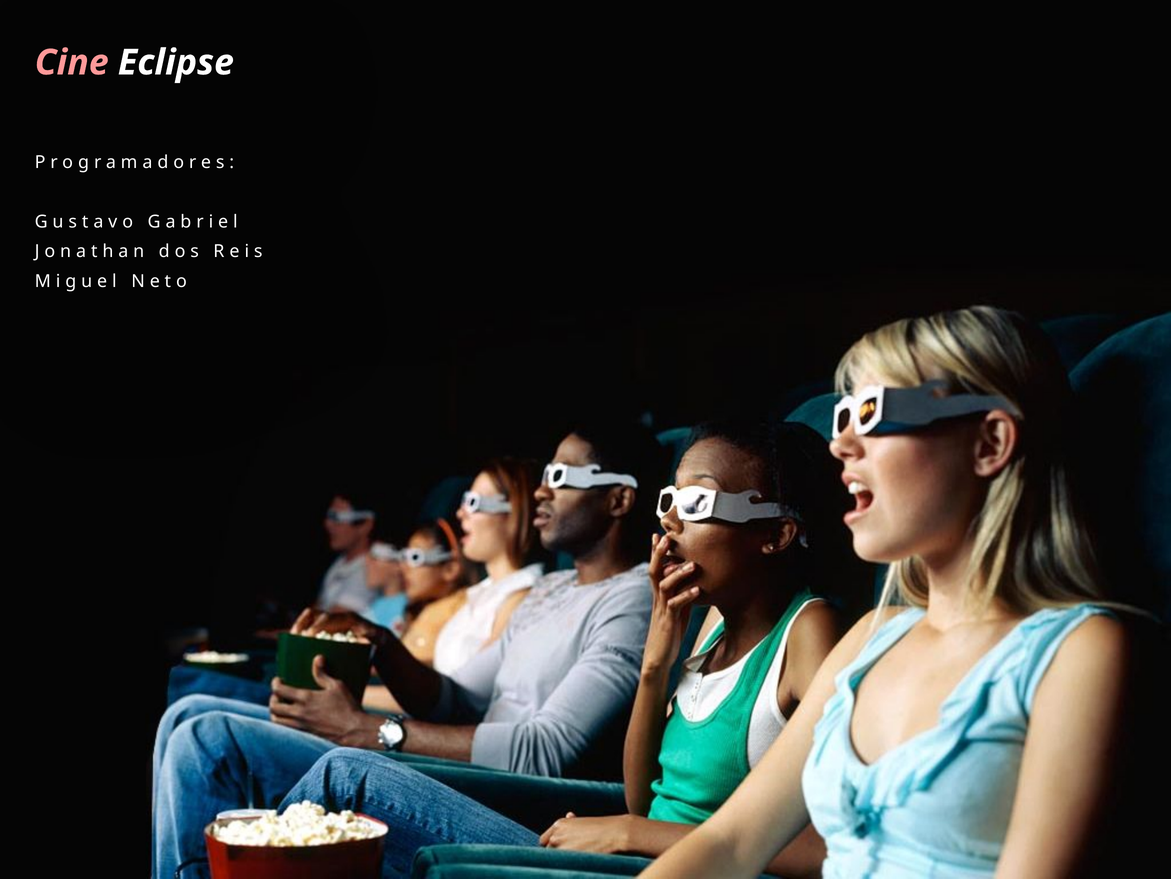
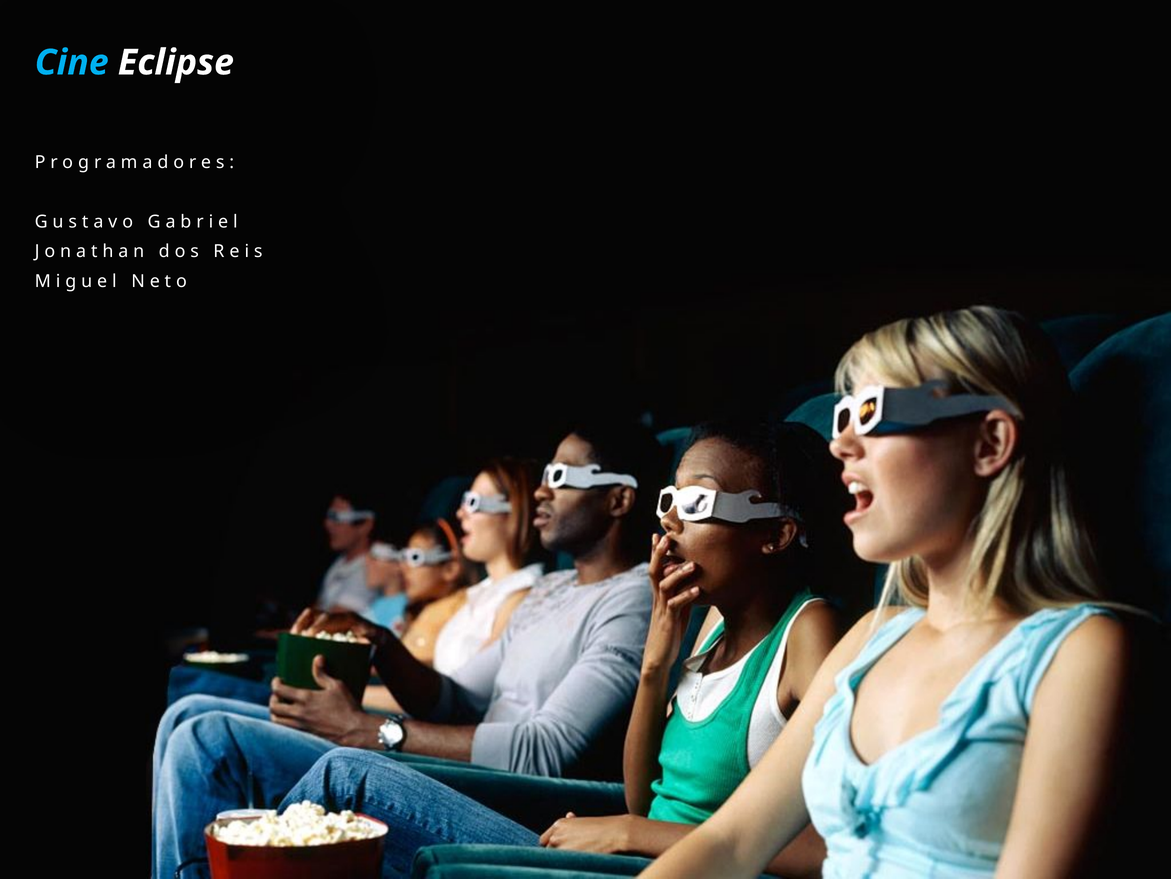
Cine colour: pink -> light blue (72, 63)
